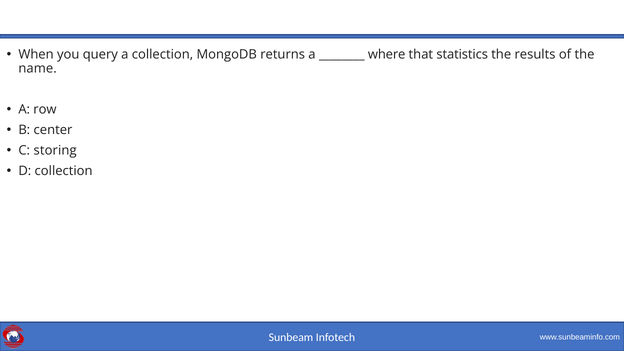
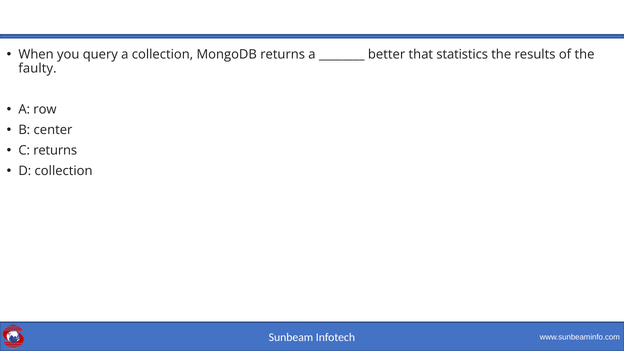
where: where -> better (387, 54)
name: name -> faulty (38, 68)
C storing: storing -> returns (55, 151)
